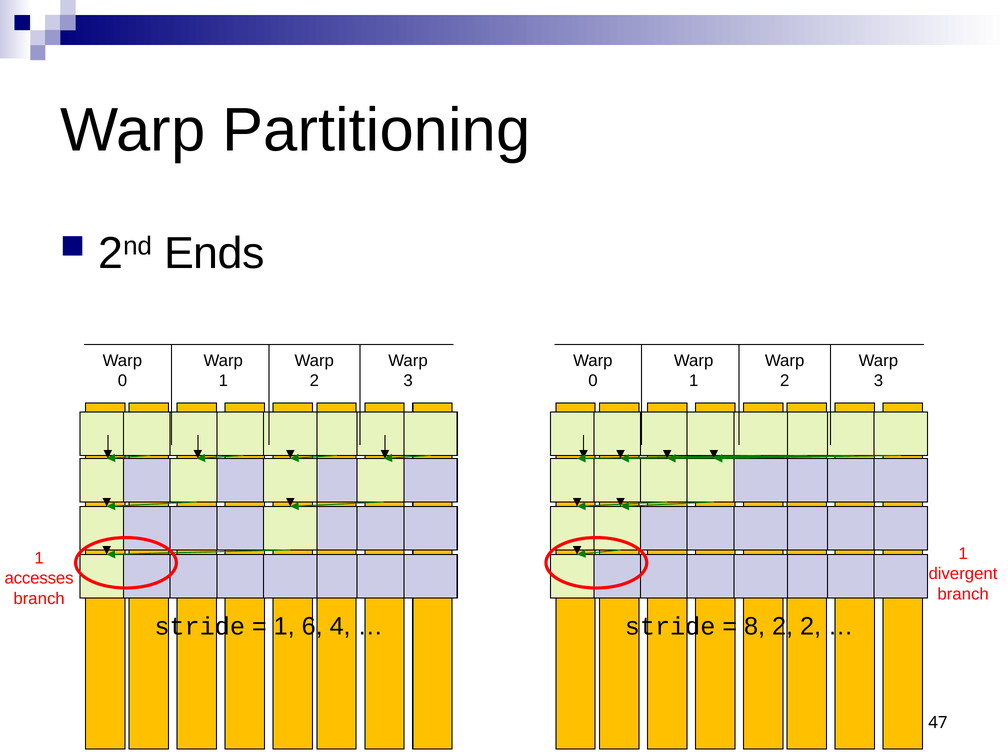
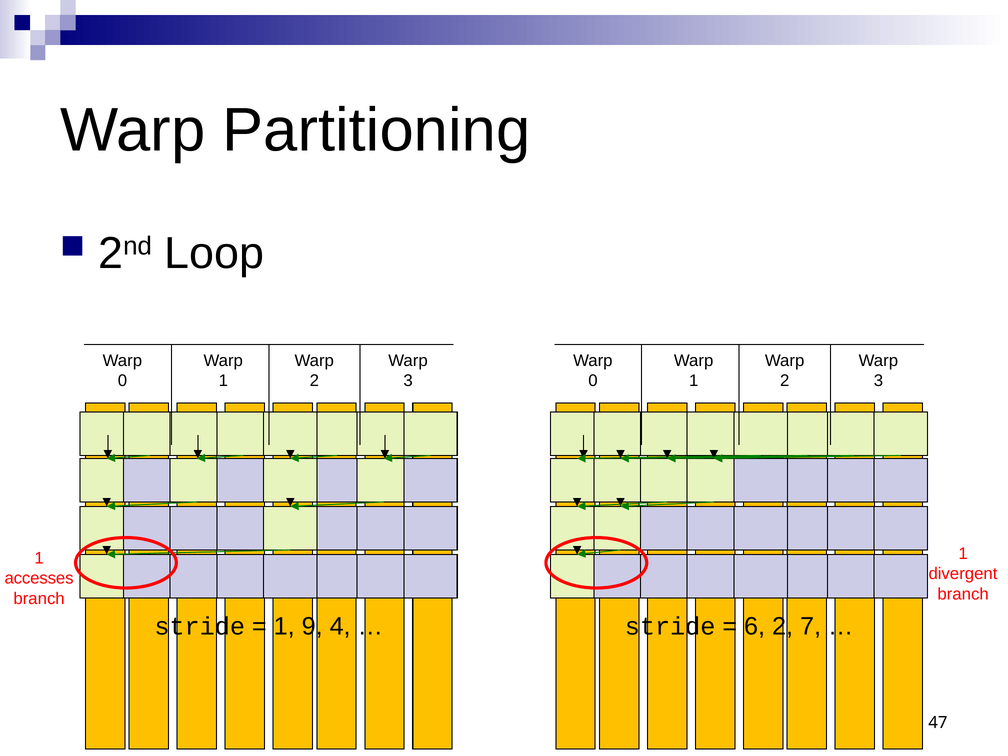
Ends: Ends -> Loop (214, 253)
6: 6 -> 9 (312, 627)
8: 8 -> 6 (755, 627)
2 2: 2 -> 7 (811, 627)
